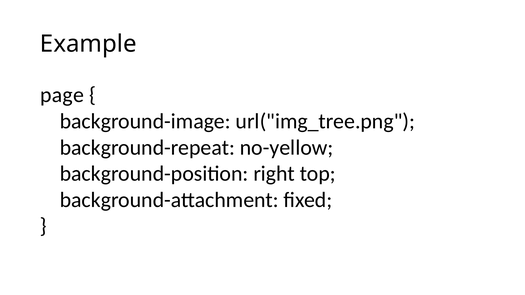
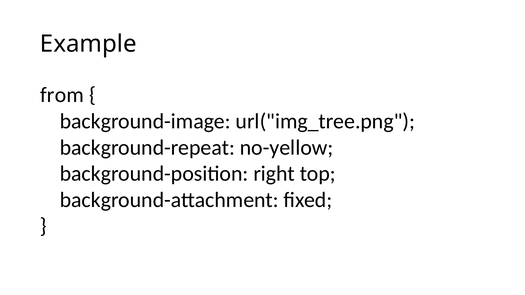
page: page -> from (62, 95)
